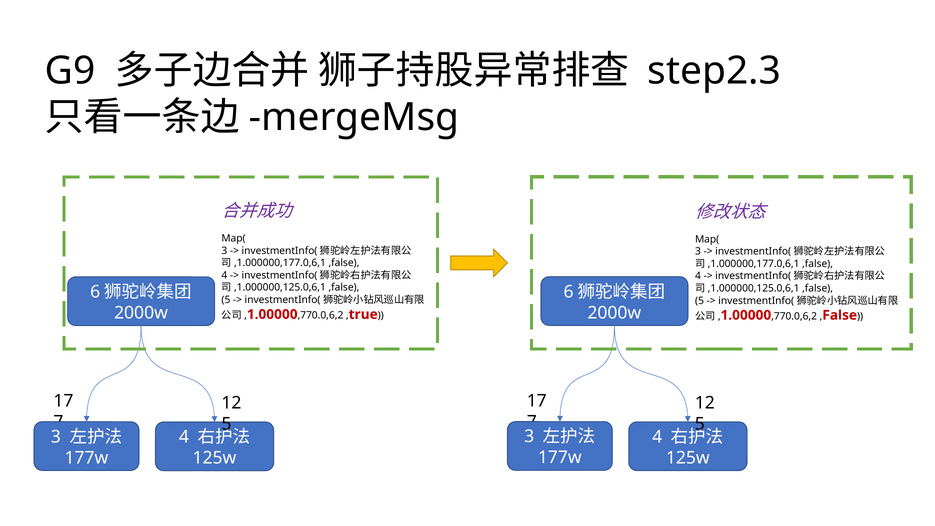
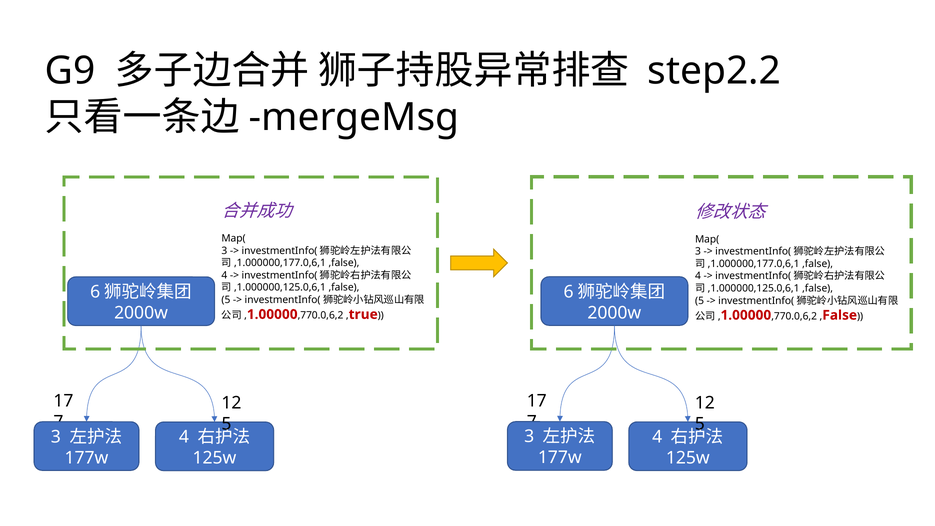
step2.3: step2.3 -> step2.2 (714, 71)
